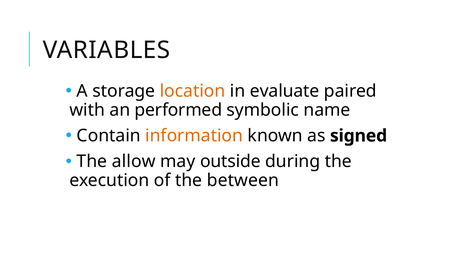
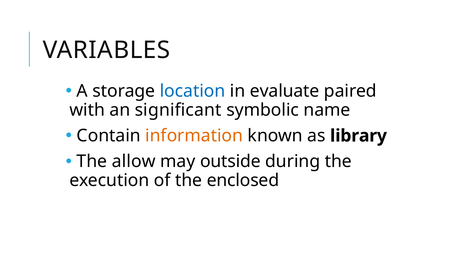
location colour: orange -> blue (193, 91)
performed: performed -> significant (178, 110)
signed: signed -> library (359, 136)
between: between -> enclosed (243, 181)
